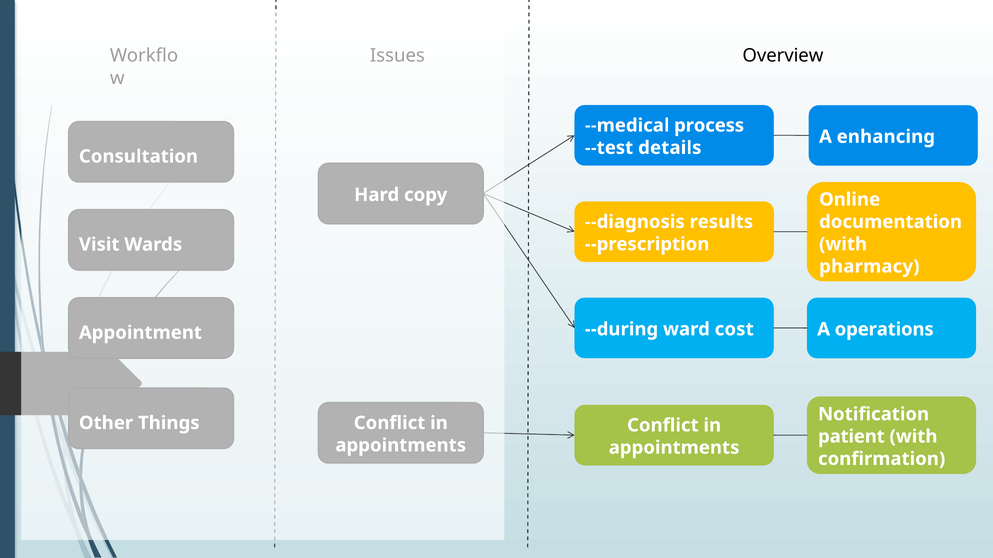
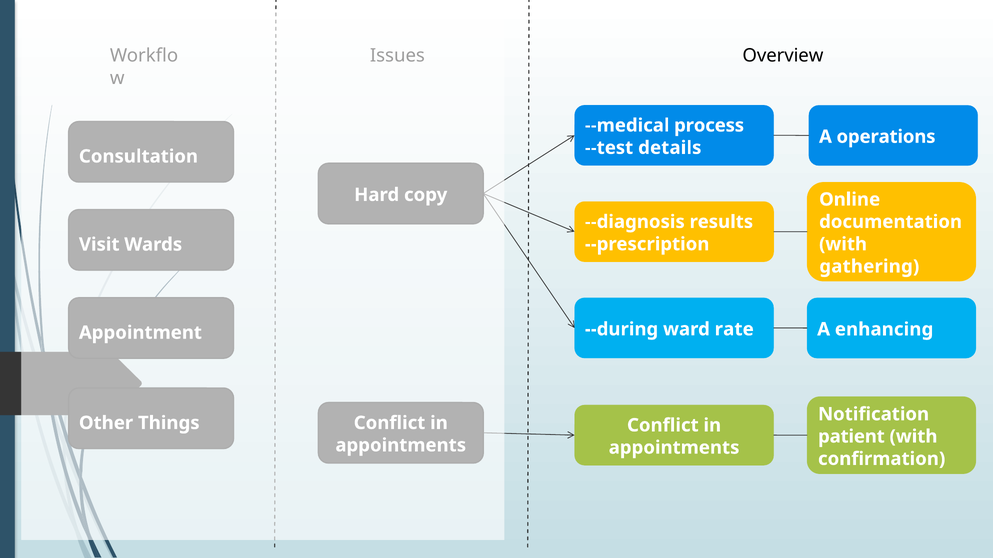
enhancing: enhancing -> operations (886, 137)
pharmacy: pharmacy -> gathering (869, 267)
cost: cost -> rate (734, 330)
operations: operations -> enhancing (884, 330)
